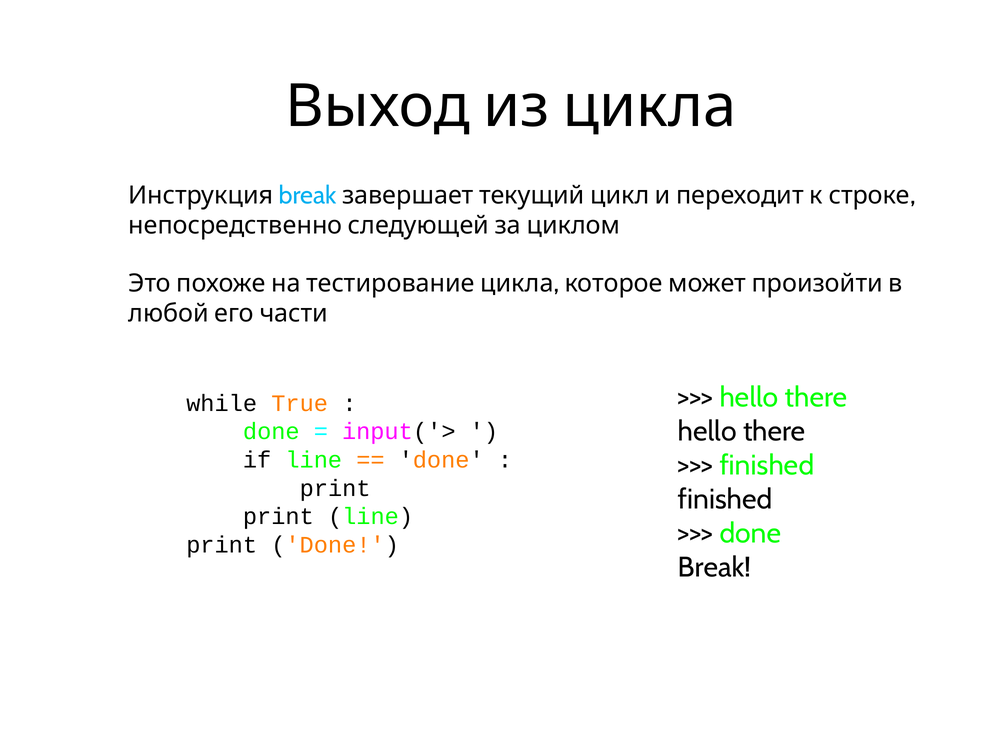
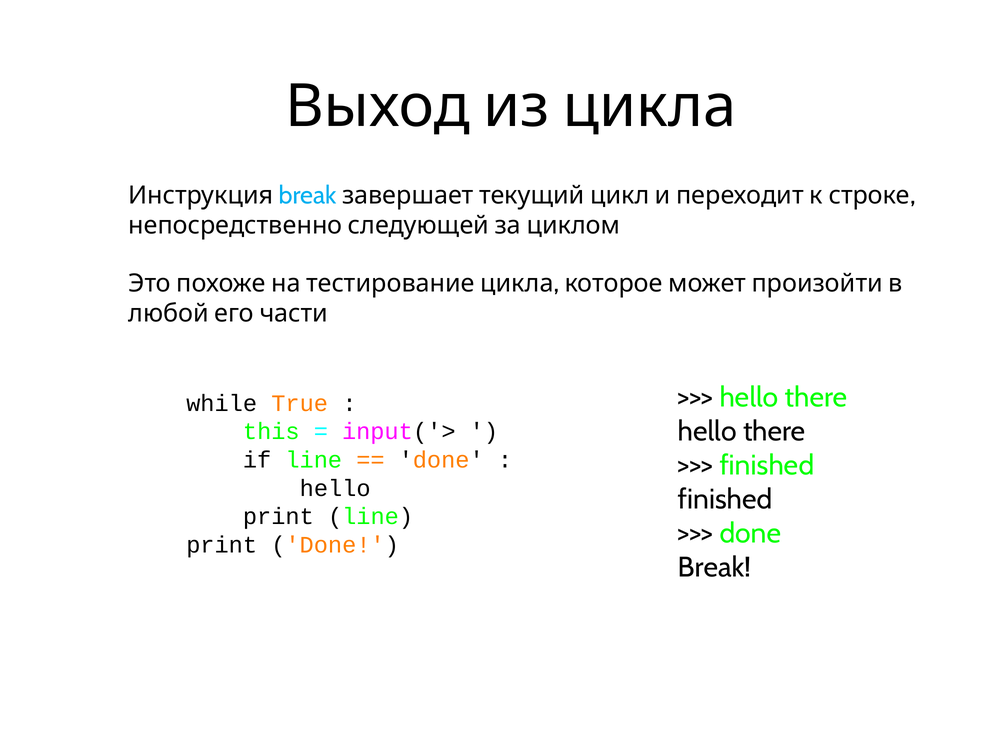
done: done -> this (271, 432)
print: print -> hello (335, 488)
